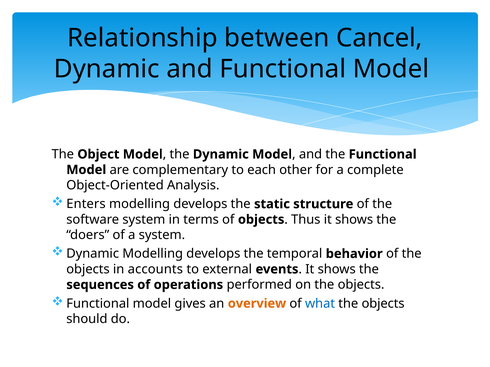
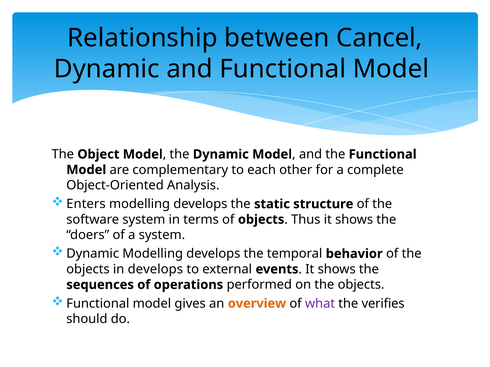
in accounts: accounts -> develops (155, 270)
what colour: blue -> purple (320, 304)
objects: objects -> verifies (383, 304)
